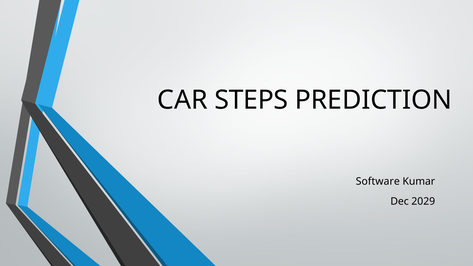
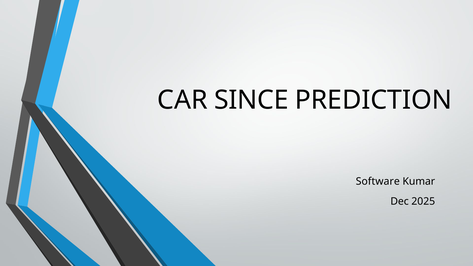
STEPS: STEPS -> SINCE (251, 100)
2029: 2029 -> 2025 (423, 201)
